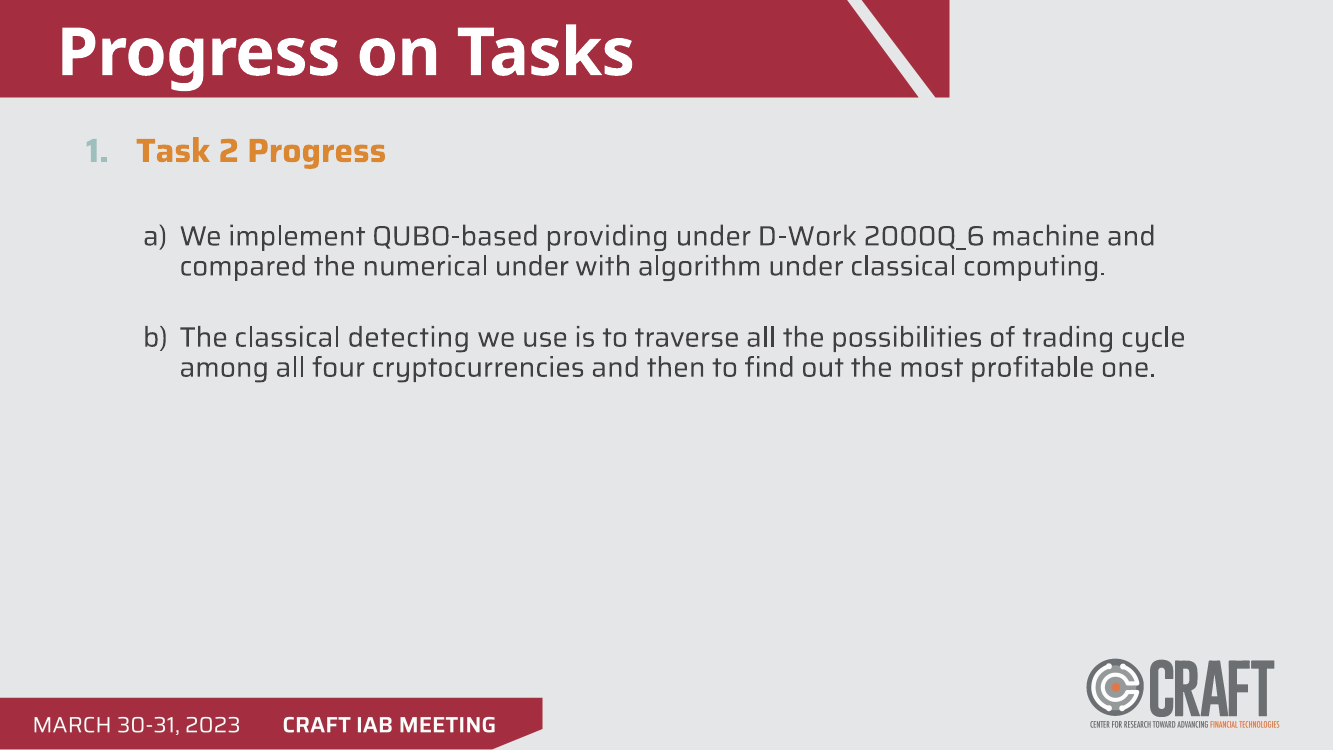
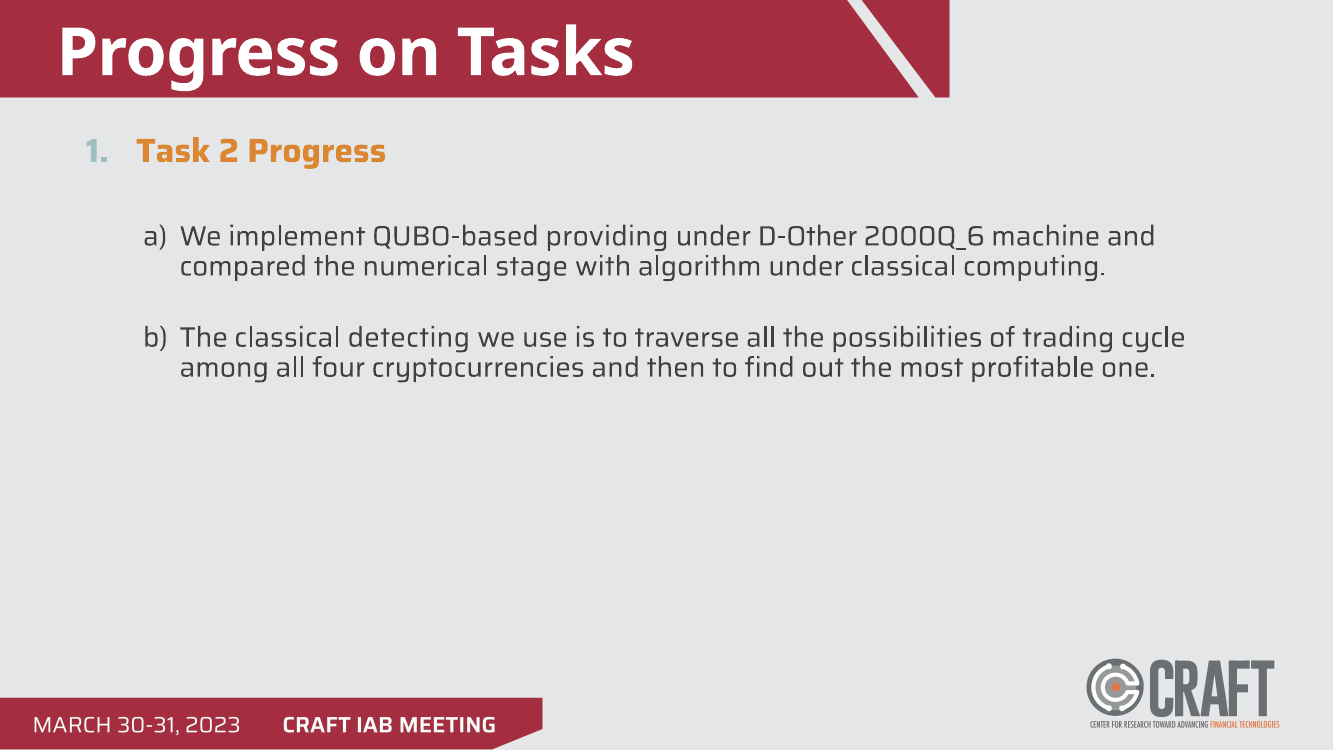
D-Work: D-Work -> D-Other (808, 236)
numerical under: under -> stage (532, 266)
